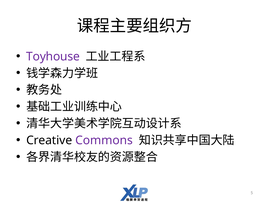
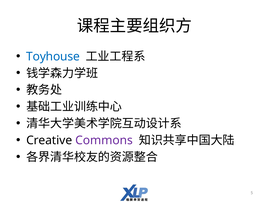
Toyhouse colour: purple -> blue (53, 56)
